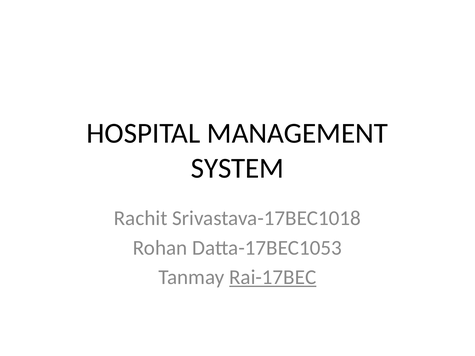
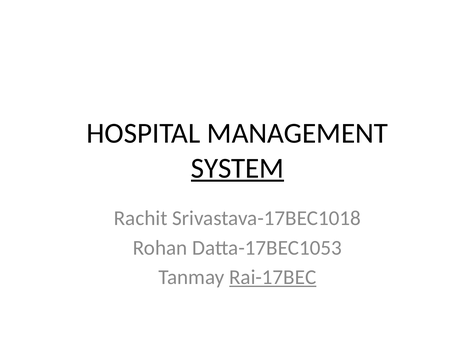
SYSTEM underline: none -> present (237, 168)
